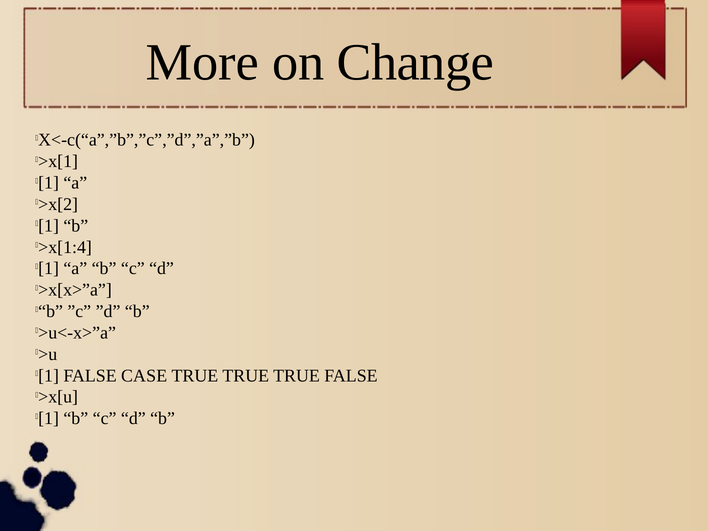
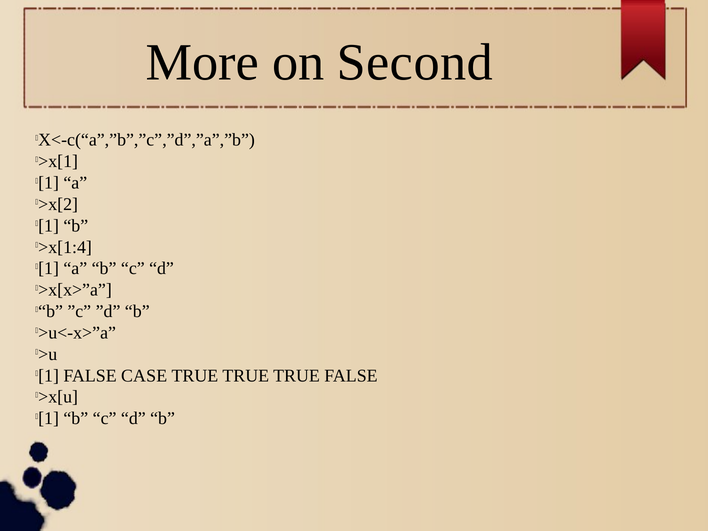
Change: Change -> Second (415, 63)
